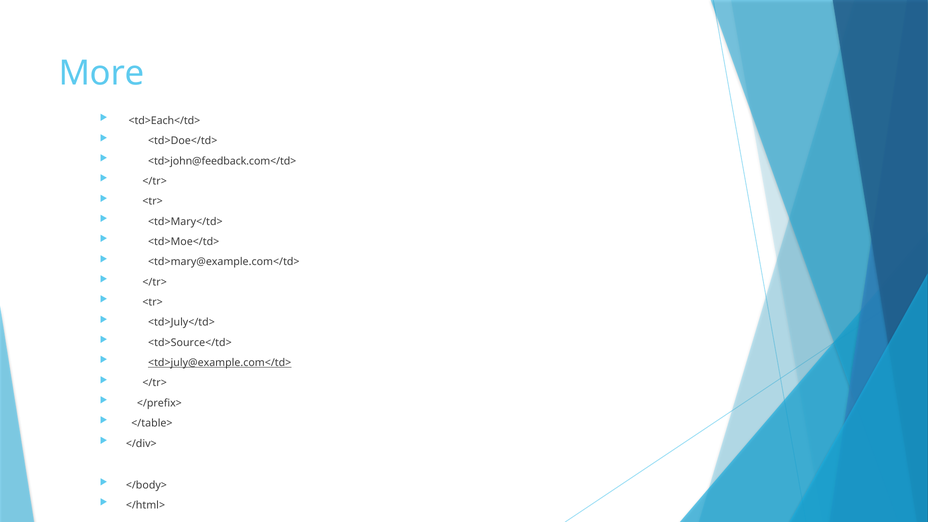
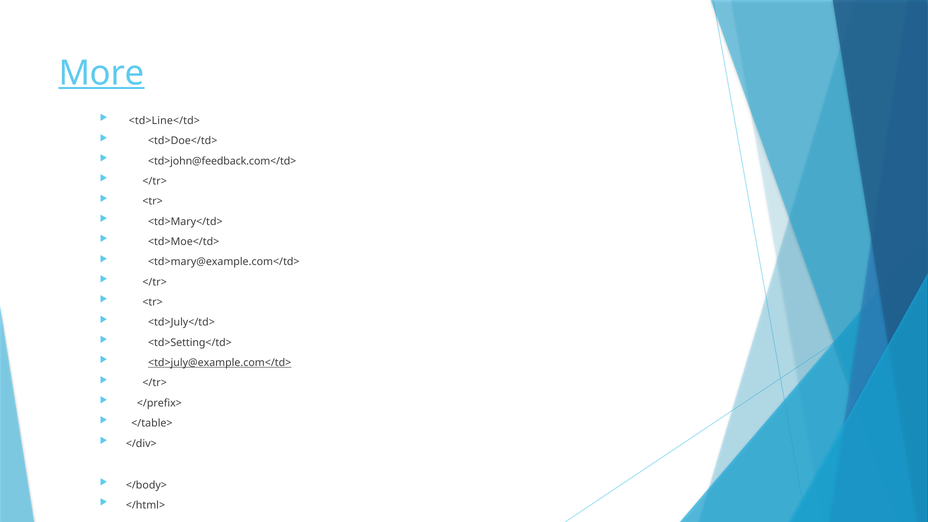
More underline: none -> present (102, 73)
<td>Each</td>: <td>Each</td> -> <td>Line</td> (164, 121)
<td>Source</td>: <td>Source</td> -> <td>Setting</td> (190, 343)
